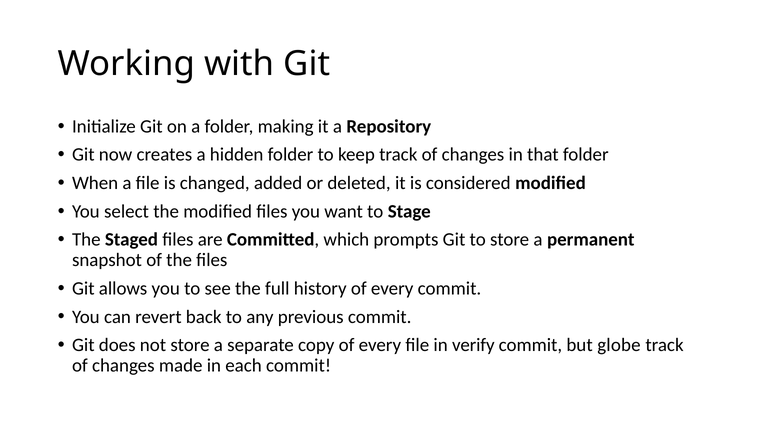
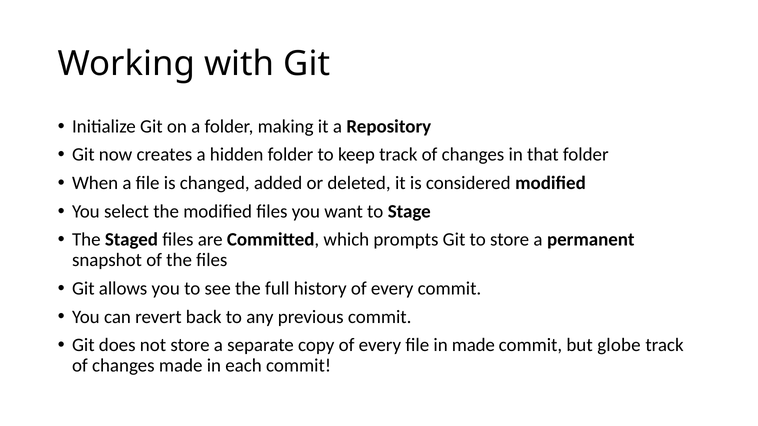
in verify: verify -> made (473, 345)
